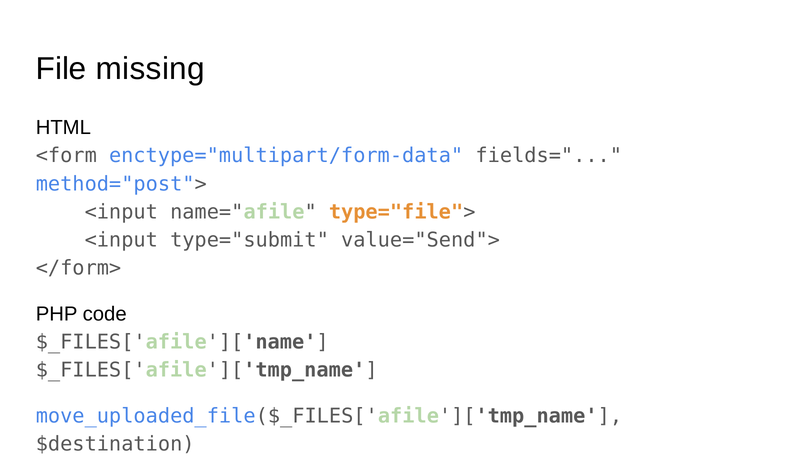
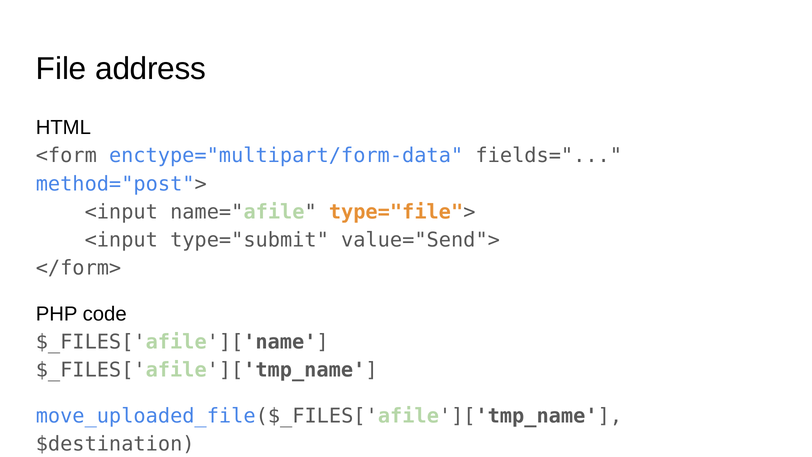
missing: missing -> address (151, 69)
